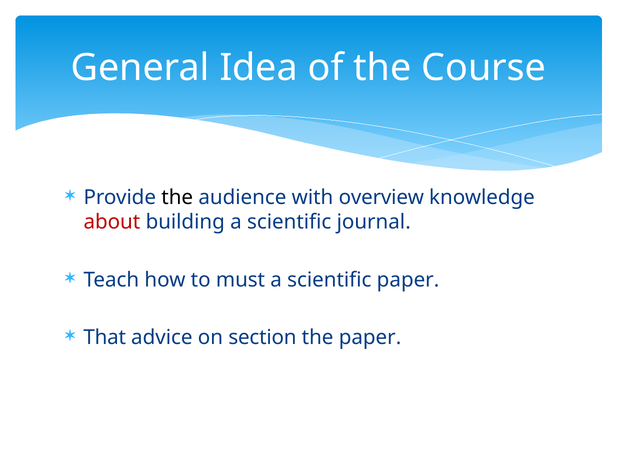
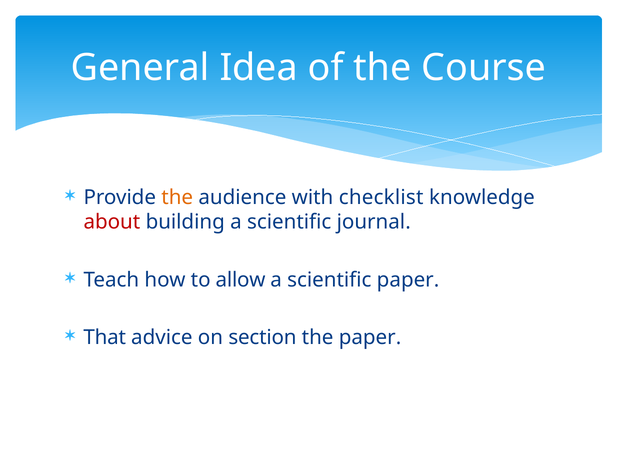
the colour: black -> orange (177, 197)
overview: overview -> checklist (381, 197)
must: must -> allow (241, 280)
